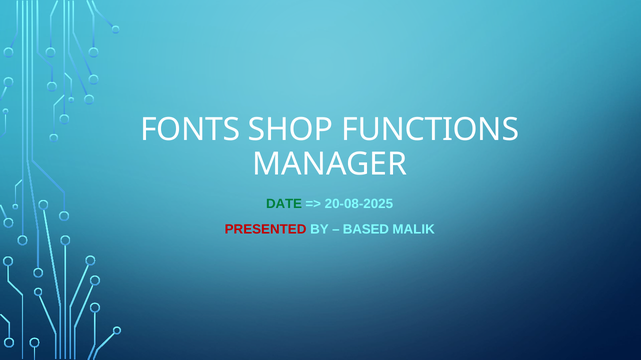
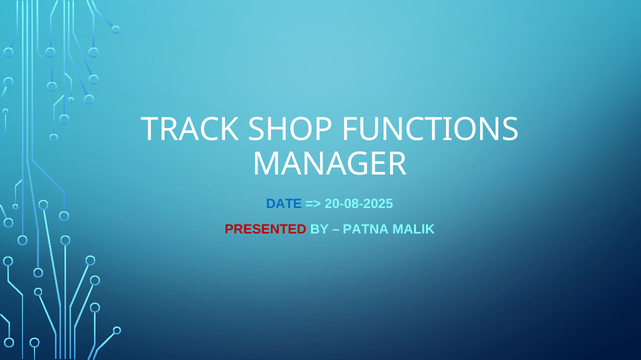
FONTS: FONTS -> TRACK (190, 130)
DATE colour: green -> blue (284, 204)
BASED: BASED -> PATNA (366, 230)
